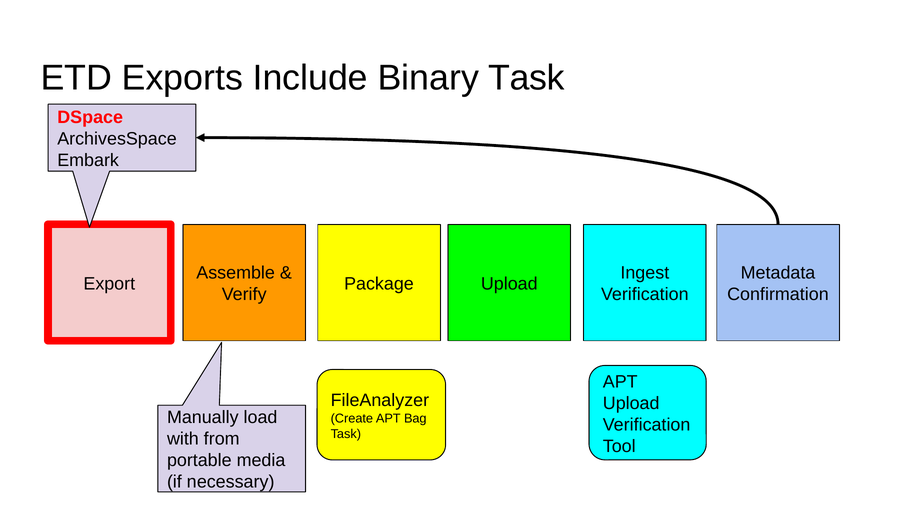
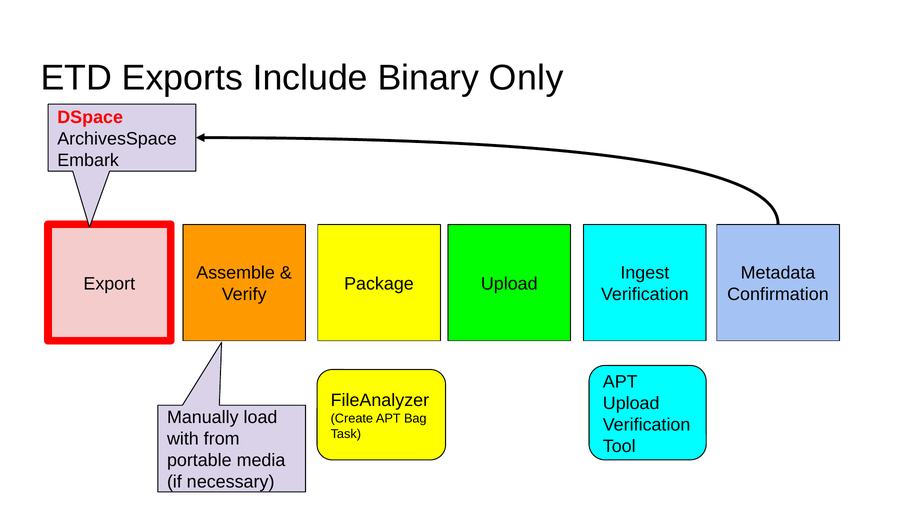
Binary Task: Task -> Only (526, 78)
